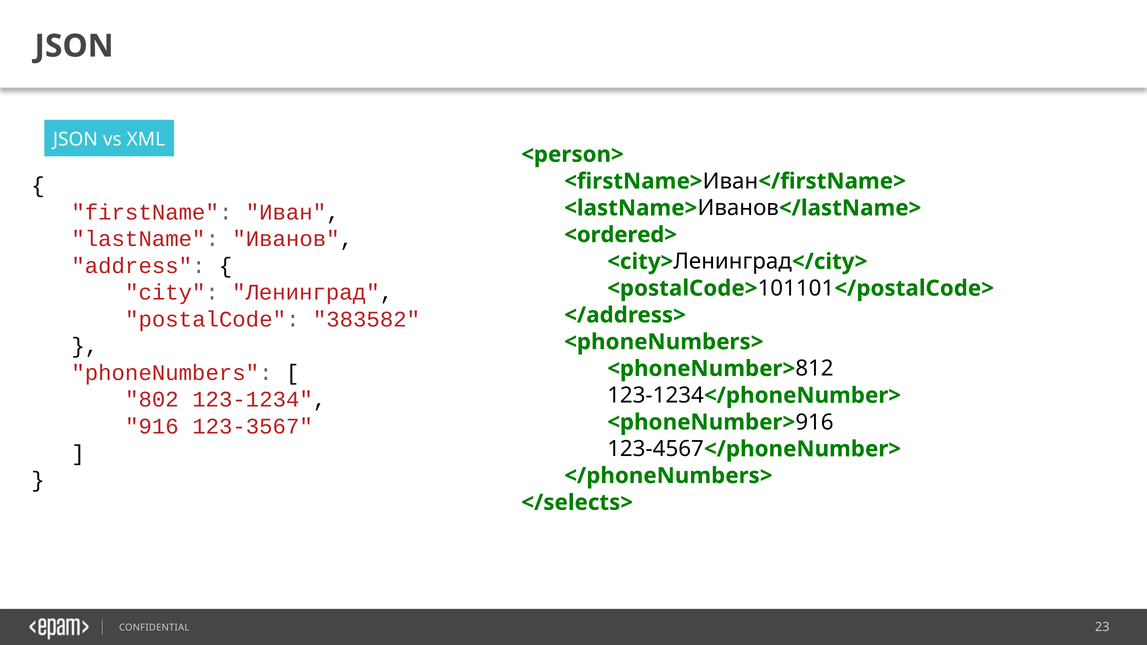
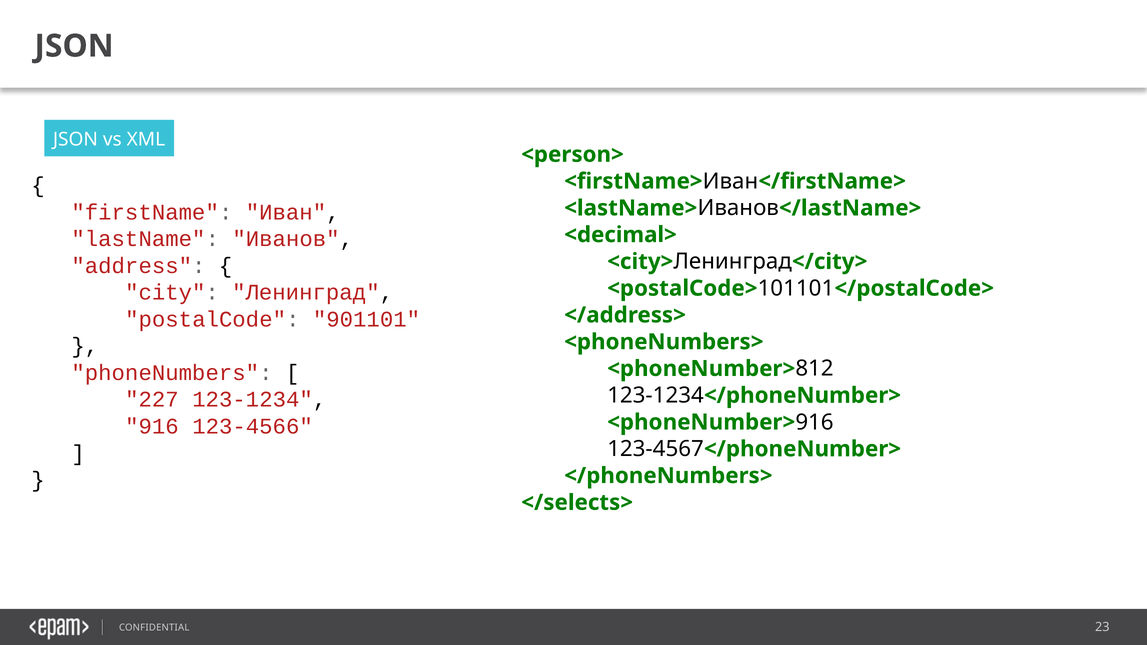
<ordered>: <ordered> -> <decimal> (621, 235)
383582: 383582 -> 901101 (366, 319)
802: 802 -> 227 (152, 400)
123-3567: 123-3567 -> 123-4566 (253, 427)
